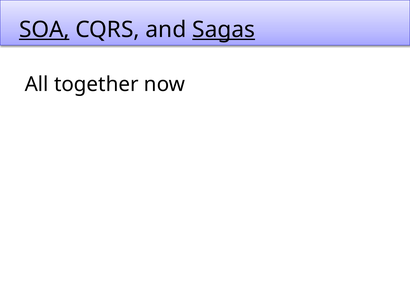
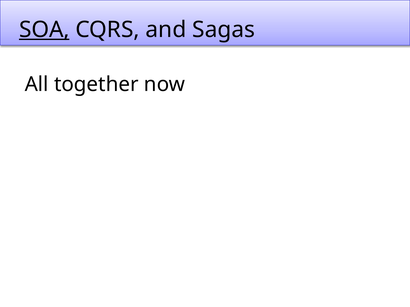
Sagas underline: present -> none (224, 30)
